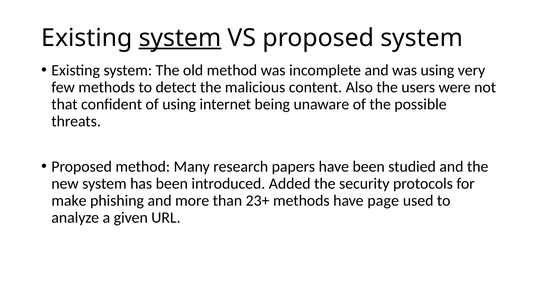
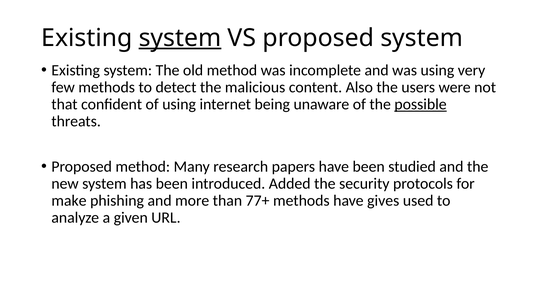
possible underline: none -> present (421, 104)
23+: 23+ -> 77+ (258, 201)
page: page -> gives (383, 201)
